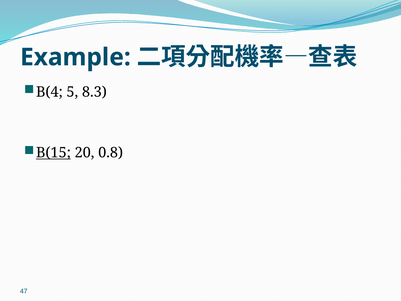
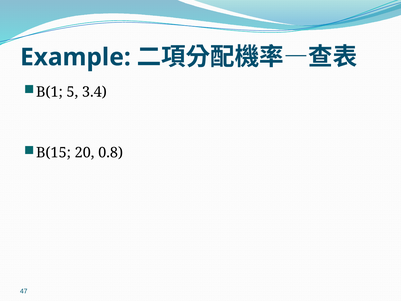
B(4: B(4 -> B(1 (49, 92)
8.3: 8.3 -> 3.4 (94, 92)
B(15 underline: present -> none (53, 153)
